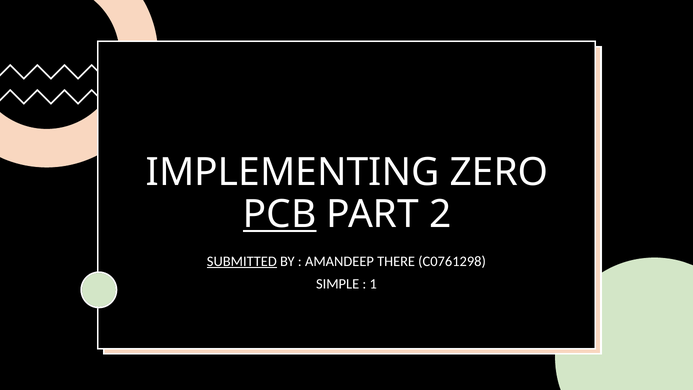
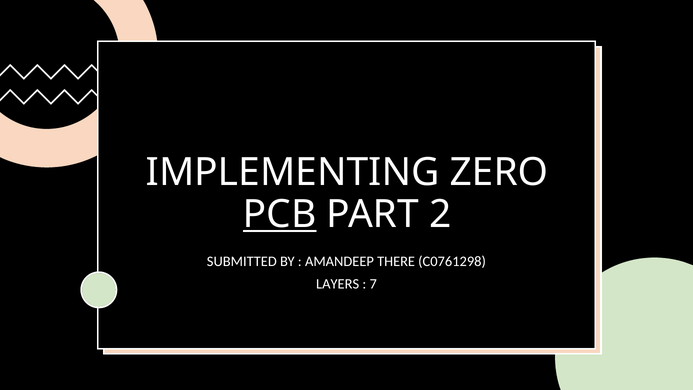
SUBMITTED underline: present -> none (242, 261)
SIMPLE: SIMPLE -> LAYERS (338, 284)
1: 1 -> 7 (373, 284)
